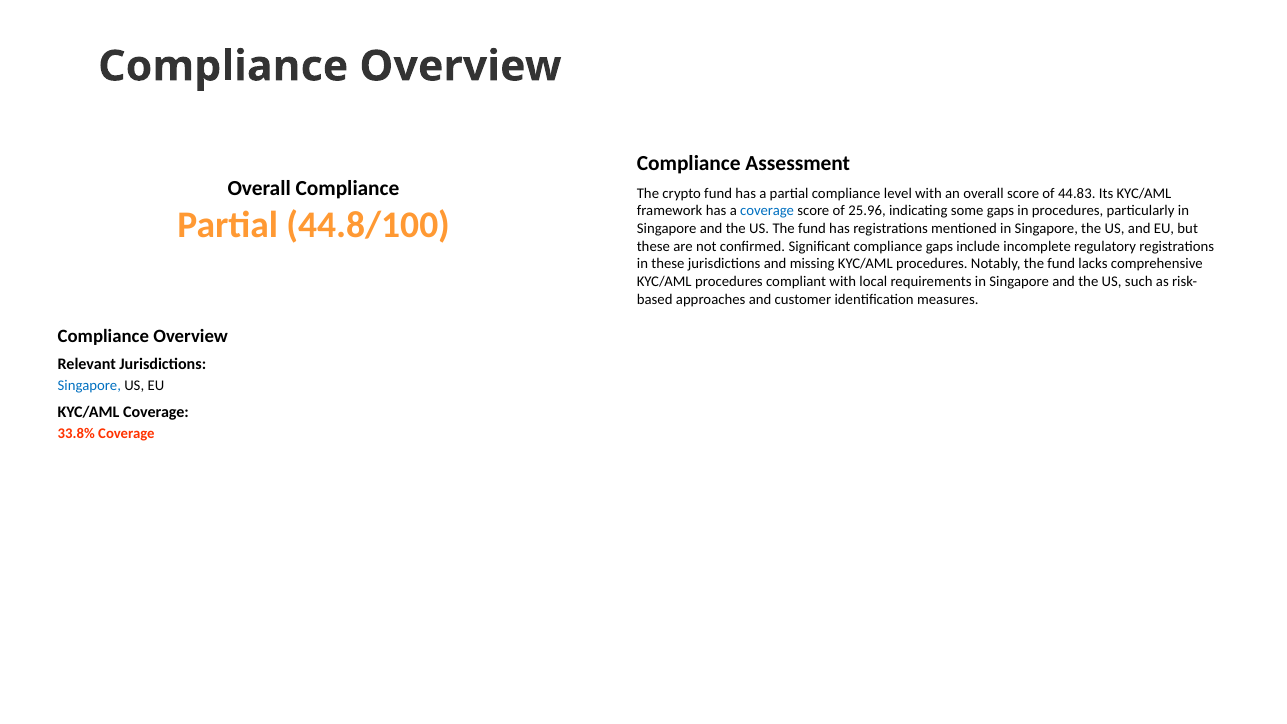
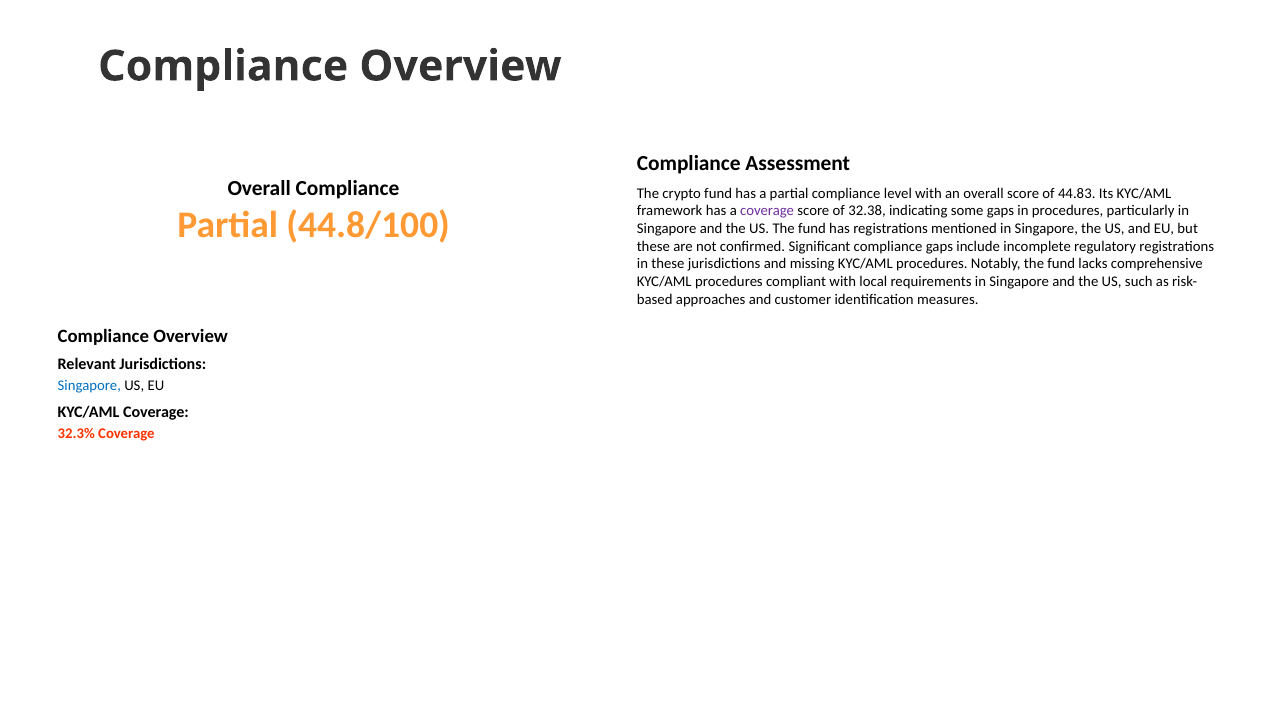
coverage colour: blue -> purple (767, 211)
25.96: 25.96 -> 32.38 (867, 211)
33.8%: 33.8% -> 32.3% (76, 434)
